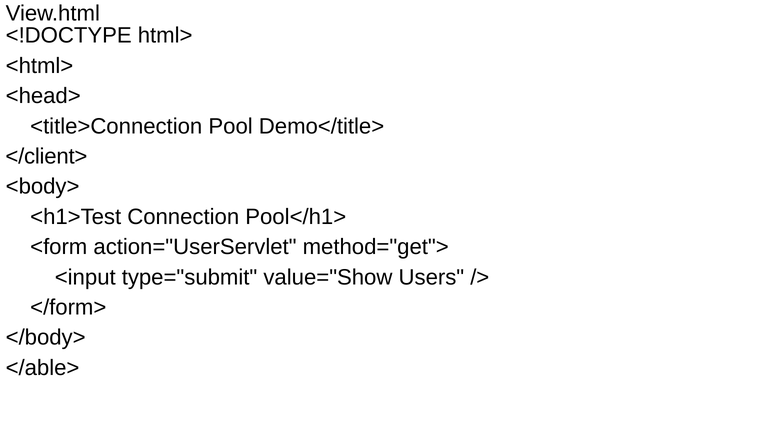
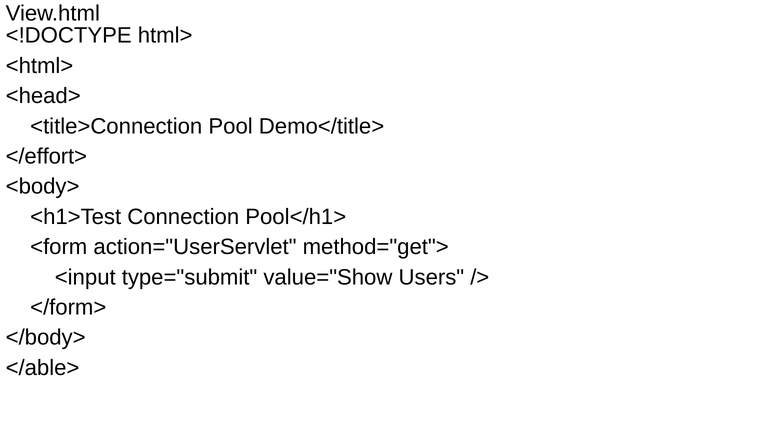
</client>: </client> -> </effort> (46, 156)
